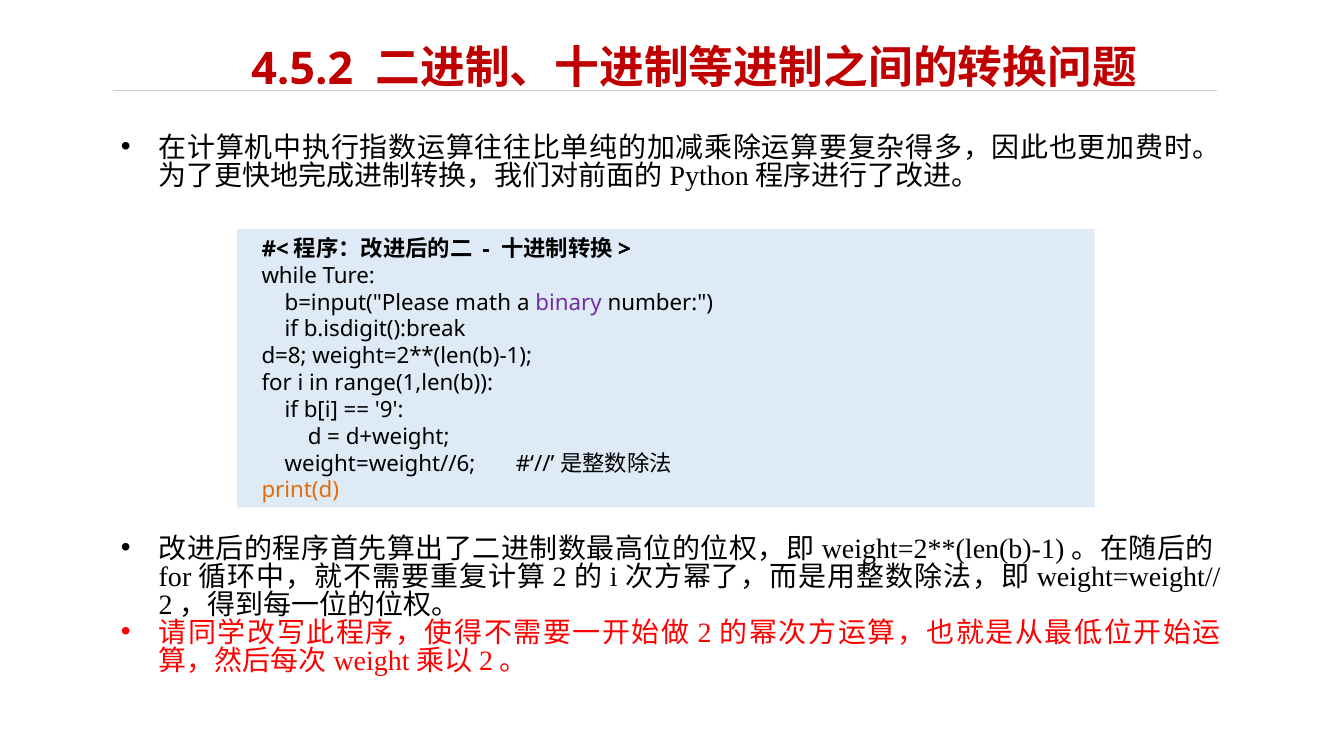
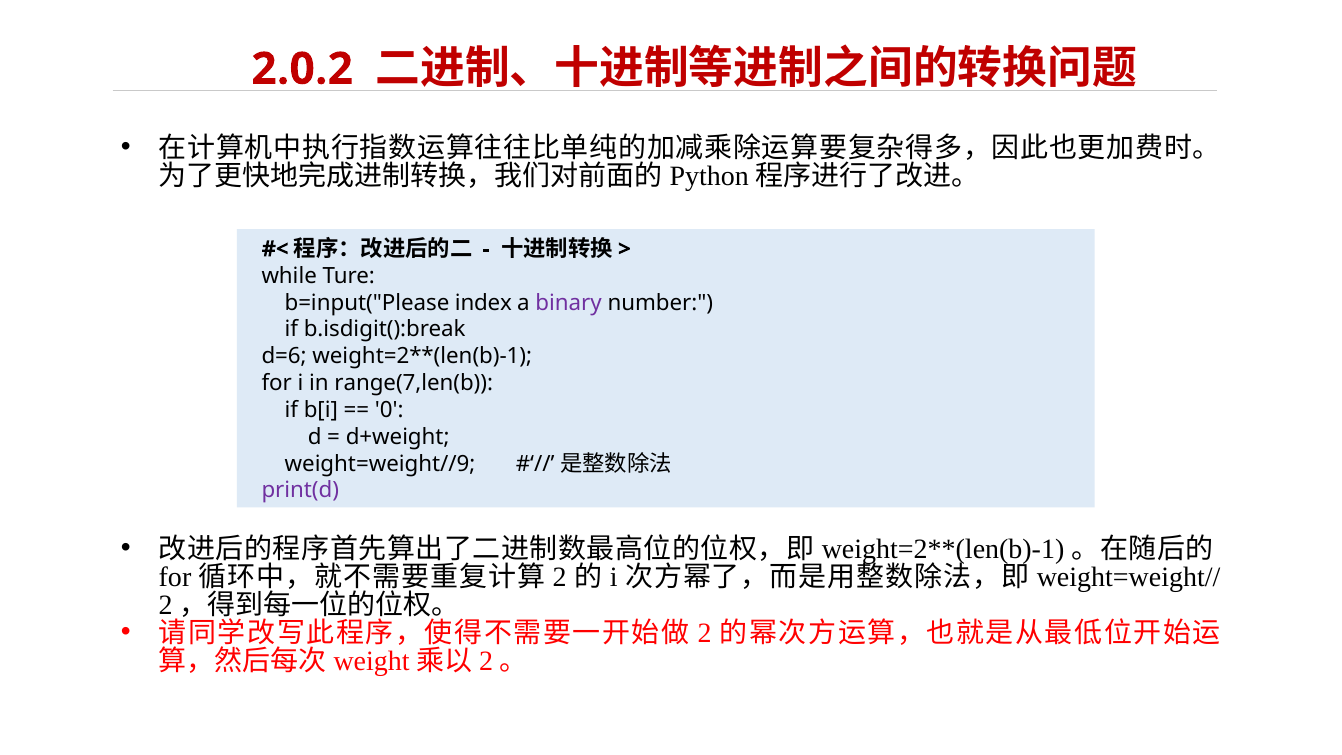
4.5.2: 4.5.2 -> 2.0.2 (302, 69)
math: math -> index (483, 303)
d=8: d=8 -> d=6 (284, 356)
range(1,len(b: range(1,len(b -> range(7,len(b (414, 383)
9: 9 -> 0 (389, 410)
weight=weight//6: weight=weight//6 -> weight=weight//9 (380, 464)
print(d colour: orange -> purple (300, 490)
